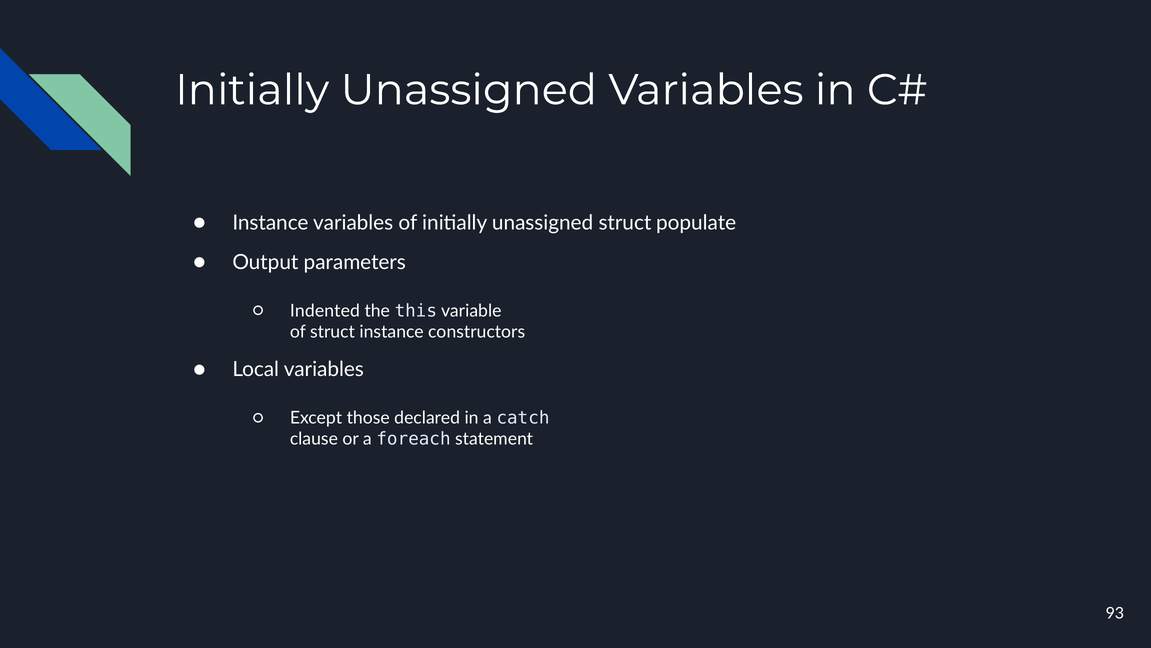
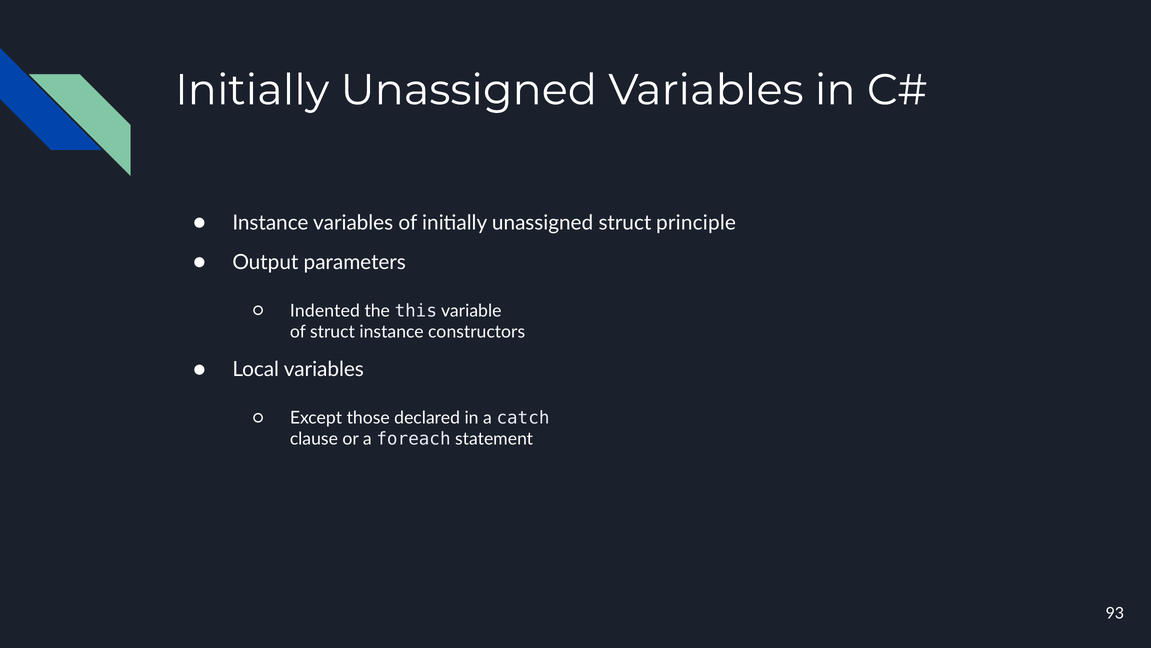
populate: populate -> principle (696, 223)
